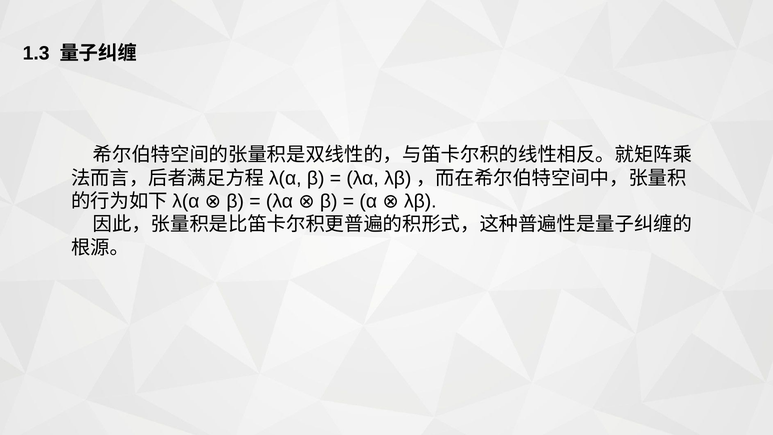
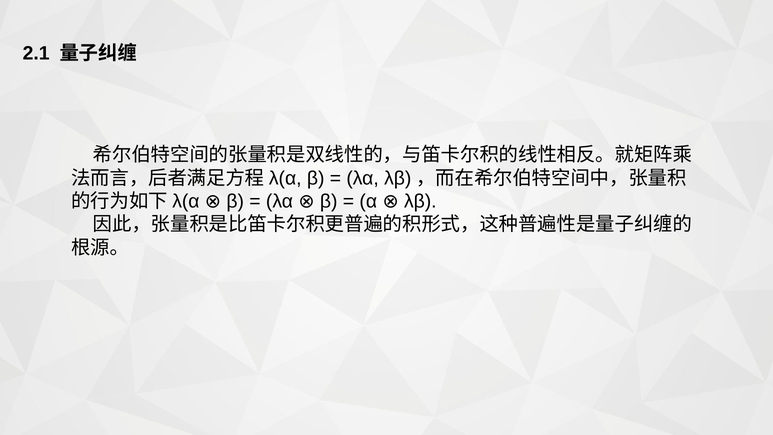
1.3: 1.3 -> 2.1 (36, 53)
